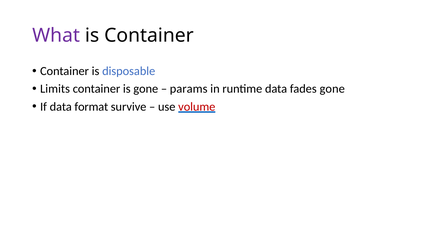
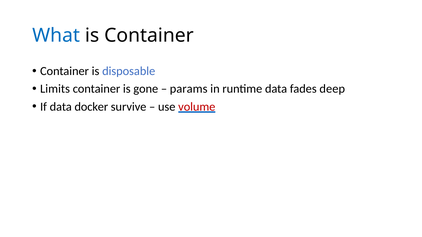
What colour: purple -> blue (56, 35)
fades gone: gone -> deep (332, 89)
format: format -> docker (91, 107)
